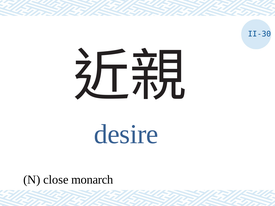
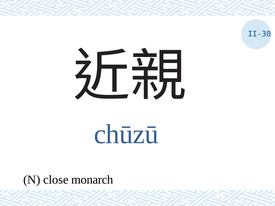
desire: desire -> chūzū (126, 134)
